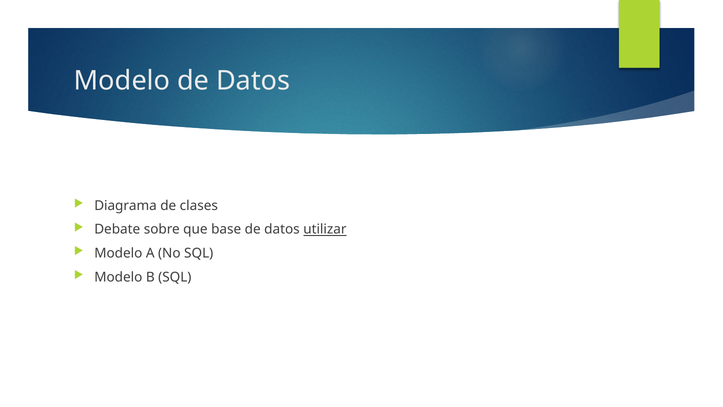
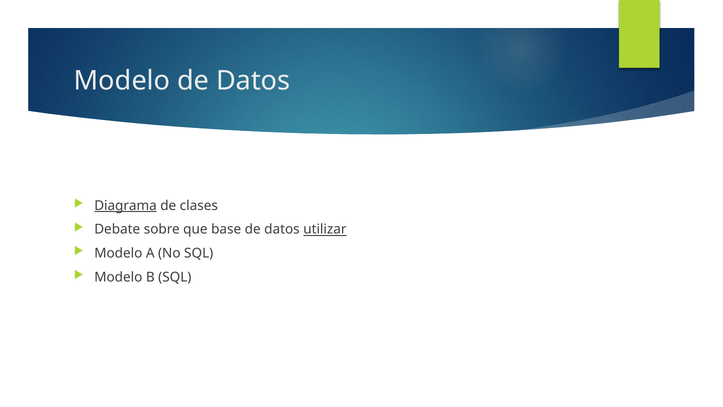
Diagrama underline: none -> present (126, 206)
